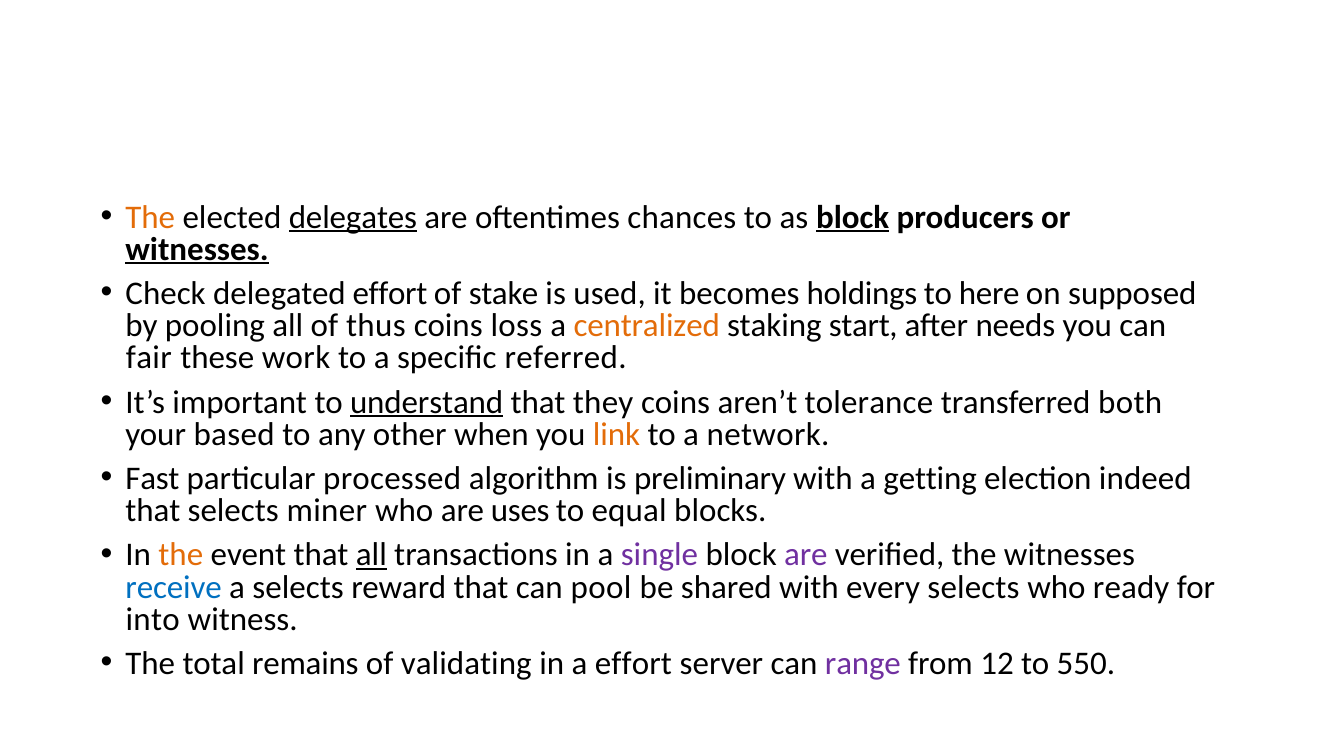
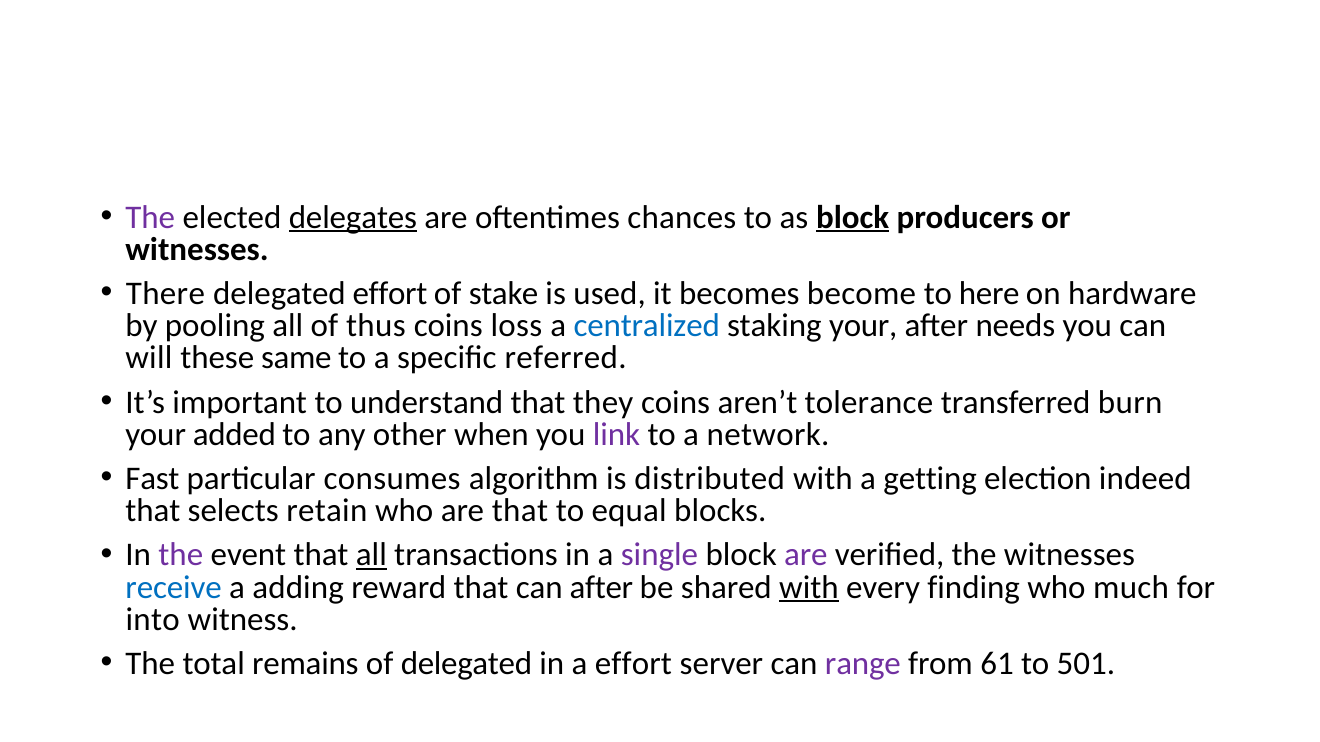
The colour: orange -> purple (150, 217)
witnesses underline: present -> none (197, 249)
Check: Check -> There (165, 294)
holdings: holdings -> become (862, 294)
supposed: supposed -> hardware (1132, 294)
centralized colour: orange -> blue (647, 326)
staking start: start -> your (863, 326)
fair: fair -> will (149, 358)
work: work -> same (296, 358)
understand underline: present -> none (427, 402)
both: both -> burn (1130, 402)
based: based -> added (234, 435)
link colour: orange -> purple (617, 435)
processed: processed -> consumes (392, 479)
preliminary: preliminary -> distributed (710, 479)
miner: miner -> retain (327, 511)
are uses: uses -> that (520, 511)
the colour: orange -> purple (181, 555)
a selects: selects -> adding (298, 588)
can pool: pool -> after (601, 588)
with underline: none -> present (809, 588)
every selects: selects -> finding (974, 588)
ready: ready -> much (1131, 588)
of validating: validating -> delegated (466, 664)
12: 12 -> 61 (997, 664)
550: 550 -> 501 (1086, 664)
